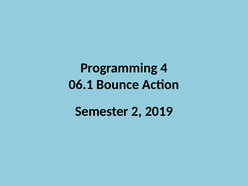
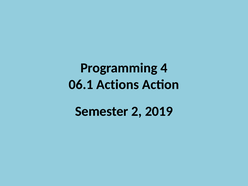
Bounce: Bounce -> Actions (118, 85)
